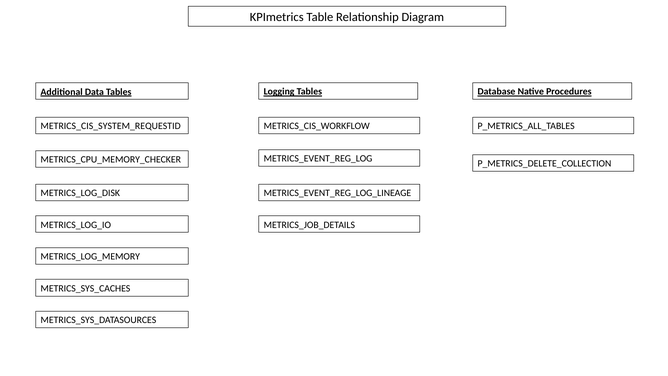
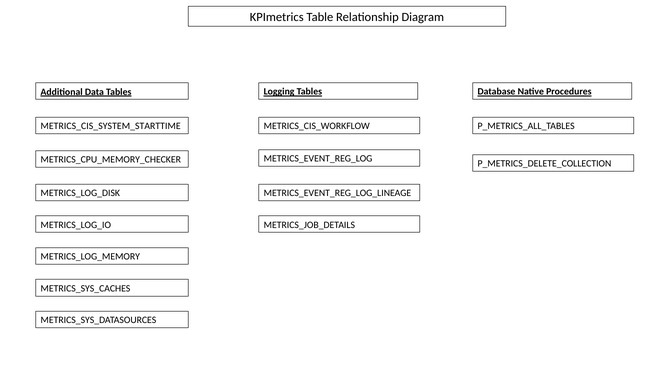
METRICS_CIS_SYSTEM_REQUESTID: METRICS_CIS_SYSTEM_REQUESTID -> METRICS_CIS_SYSTEM_STARTTIME (111, 126)
